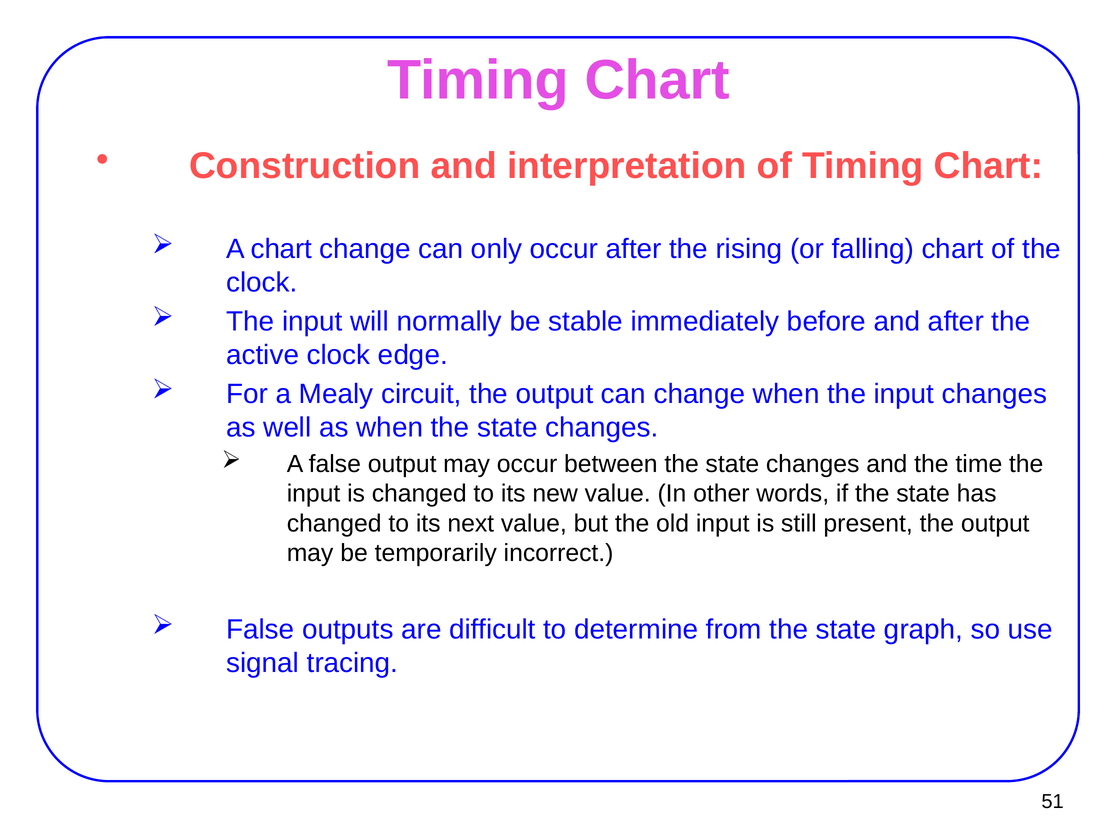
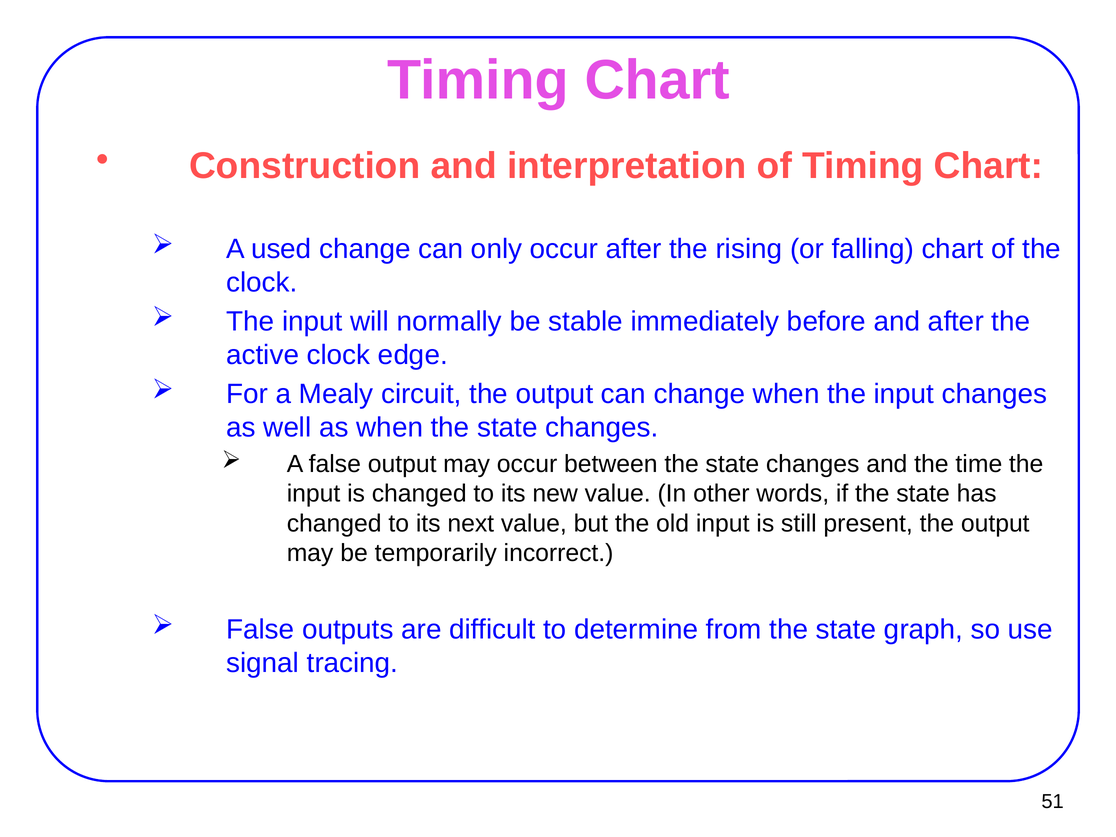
A chart: chart -> used (281, 249)
